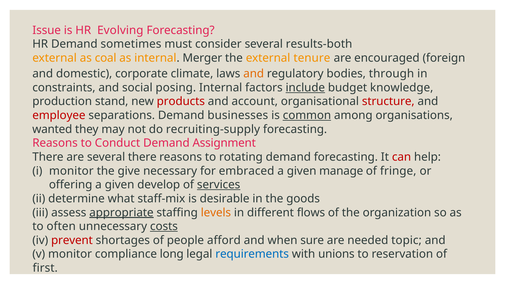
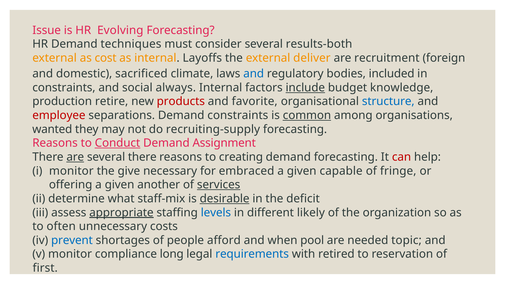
sometimes: sometimes -> techniques (131, 44)
coal: coal -> cost (106, 58)
Merger: Merger -> Layoffs (202, 58)
tenure: tenure -> deliver (312, 58)
encouraged: encouraged -> recruitment (387, 58)
corporate: corporate -> sacrificed (141, 74)
and colour: orange -> blue (254, 74)
through: through -> included (392, 74)
posing: posing -> always (176, 88)
stand: stand -> retire (112, 102)
account: account -> favorite (255, 102)
structure colour: red -> blue (388, 102)
Demand businesses: businesses -> constraints (238, 115)
Conduct underline: none -> present (118, 143)
are underline: none -> present (75, 157)
rotating: rotating -> creating (241, 157)
manage: manage -> capable (341, 171)
develop: develop -> another (159, 185)
desirable underline: none -> present (225, 199)
goods: goods -> deficit (303, 199)
levels colour: orange -> blue (216, 213)
flows: flows -> likely (311, 213)
costs underline: present -> none (164, 226)
prevent colour: red -> blue (72, 240)
sure: sure -> pool (312, 240)
unions: unions -> retired (336, 254)
